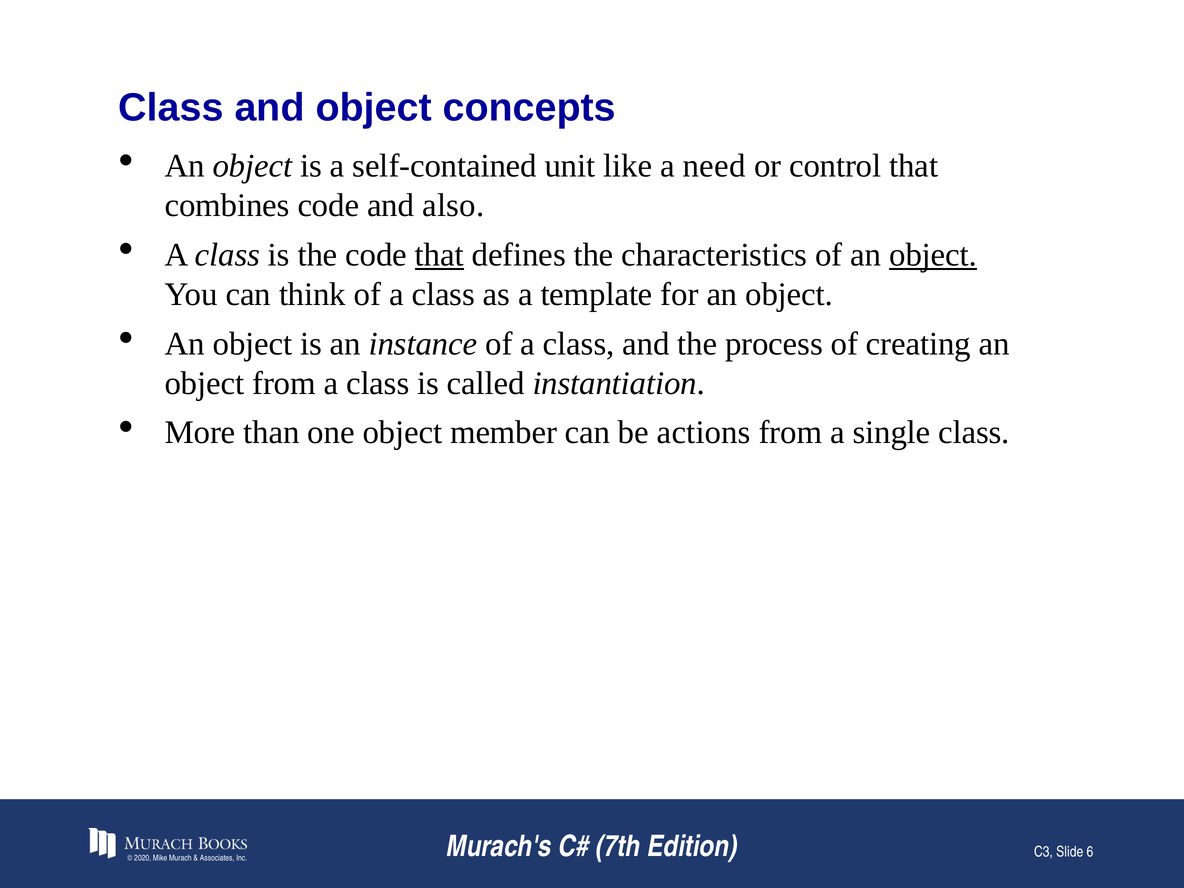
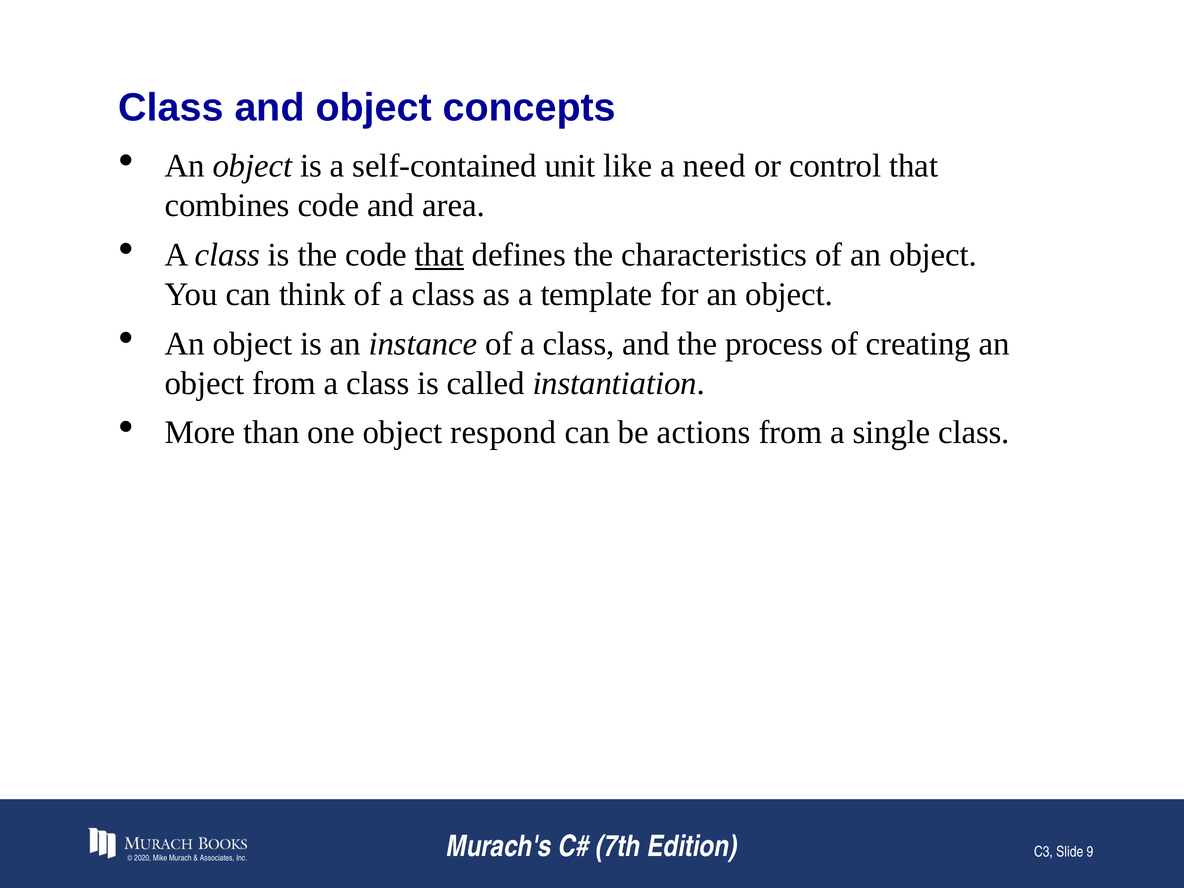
also: also -> area (453, 206)
object underline: present -> none (933, 255)
member: member -> respond (503, 433)
6: 6 -> 9 (1090, 852)
